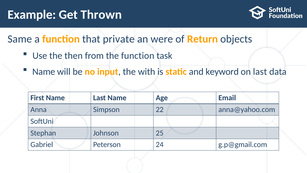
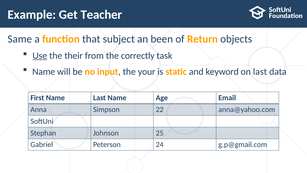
Thrown: Thrown -> Teacher (101, 15)
private: private -> subject (119, 39)
were: were -> been (162, 39)
Use underline: none -> present (40, 56)
then: then -> their (74, 56)
the function: function -> correctly (138, 56)
with: with -> your (147, 71)
